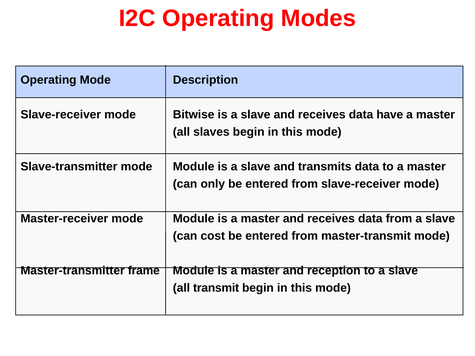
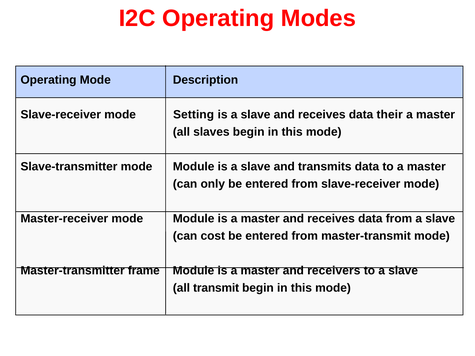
Bitwise: Bitwise -> Setting (194, 115)
have: have -> their (390, 115)
reception: reception -> receivers (334, 271)
